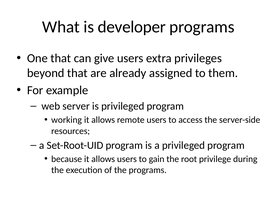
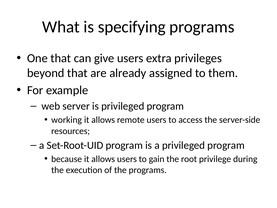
developer: developer -> specifying (132, 27)
